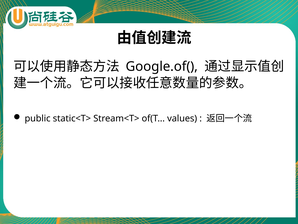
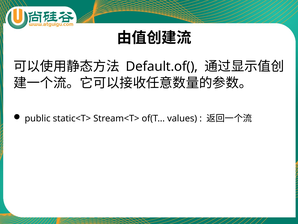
Google.of(: Google.of( -> Default.of( (162, 66)
